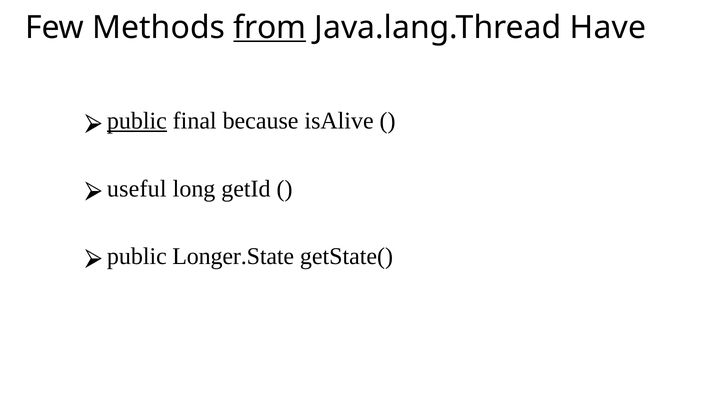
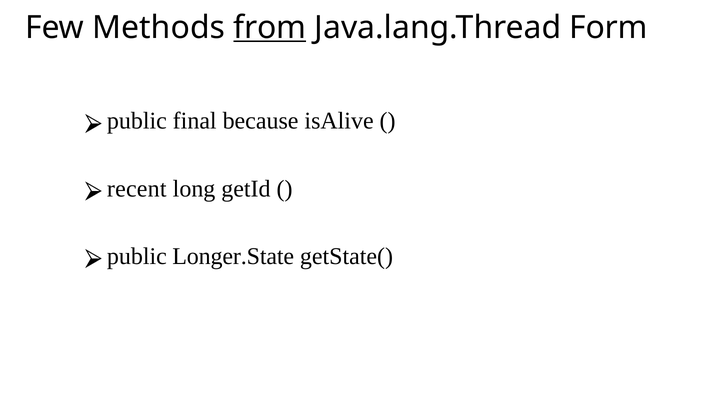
Have: Have -> Form (608, 27)
public underline: present -> none (137, 121)
useful: useful -> recent (137, 188)
